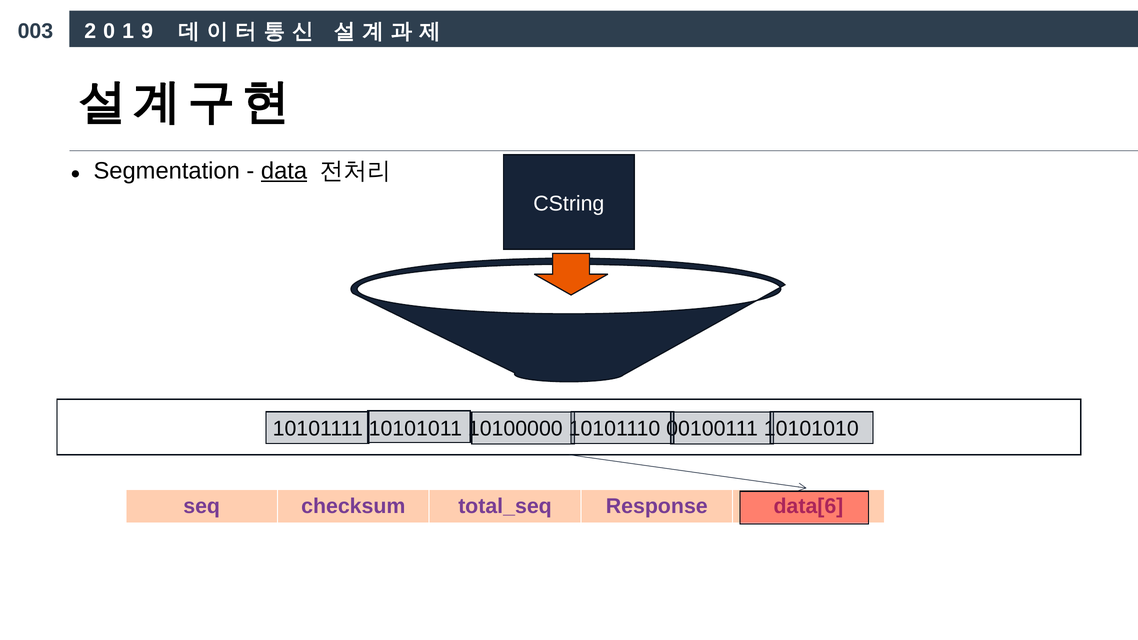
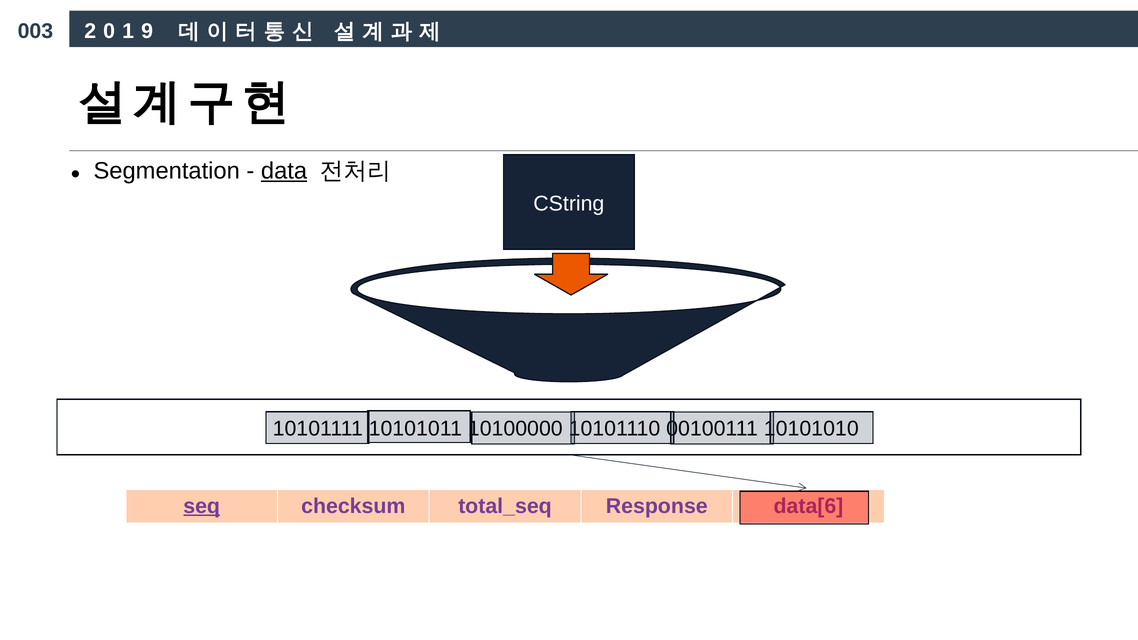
seq underline: none -> present (202, 506)
